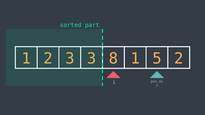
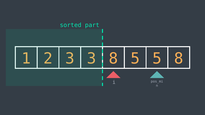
8 1: 1 -> 5 (135, 59)
5 2: 2 -> 8 (179, 59)
